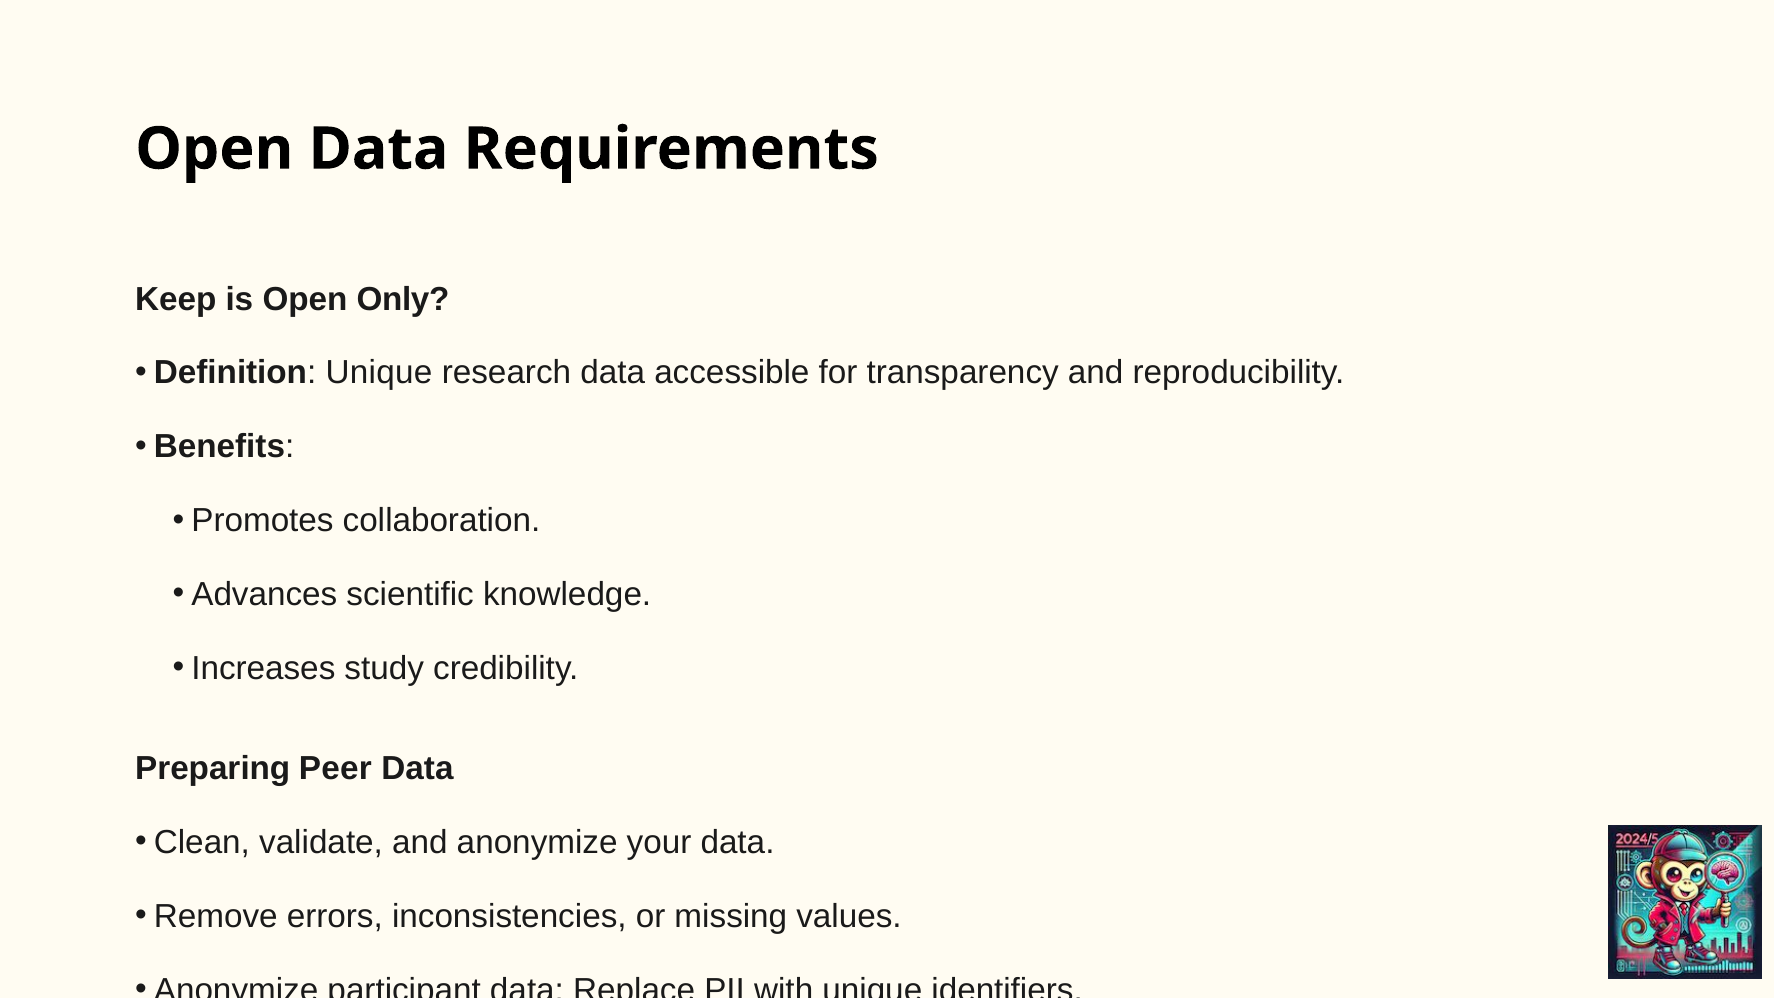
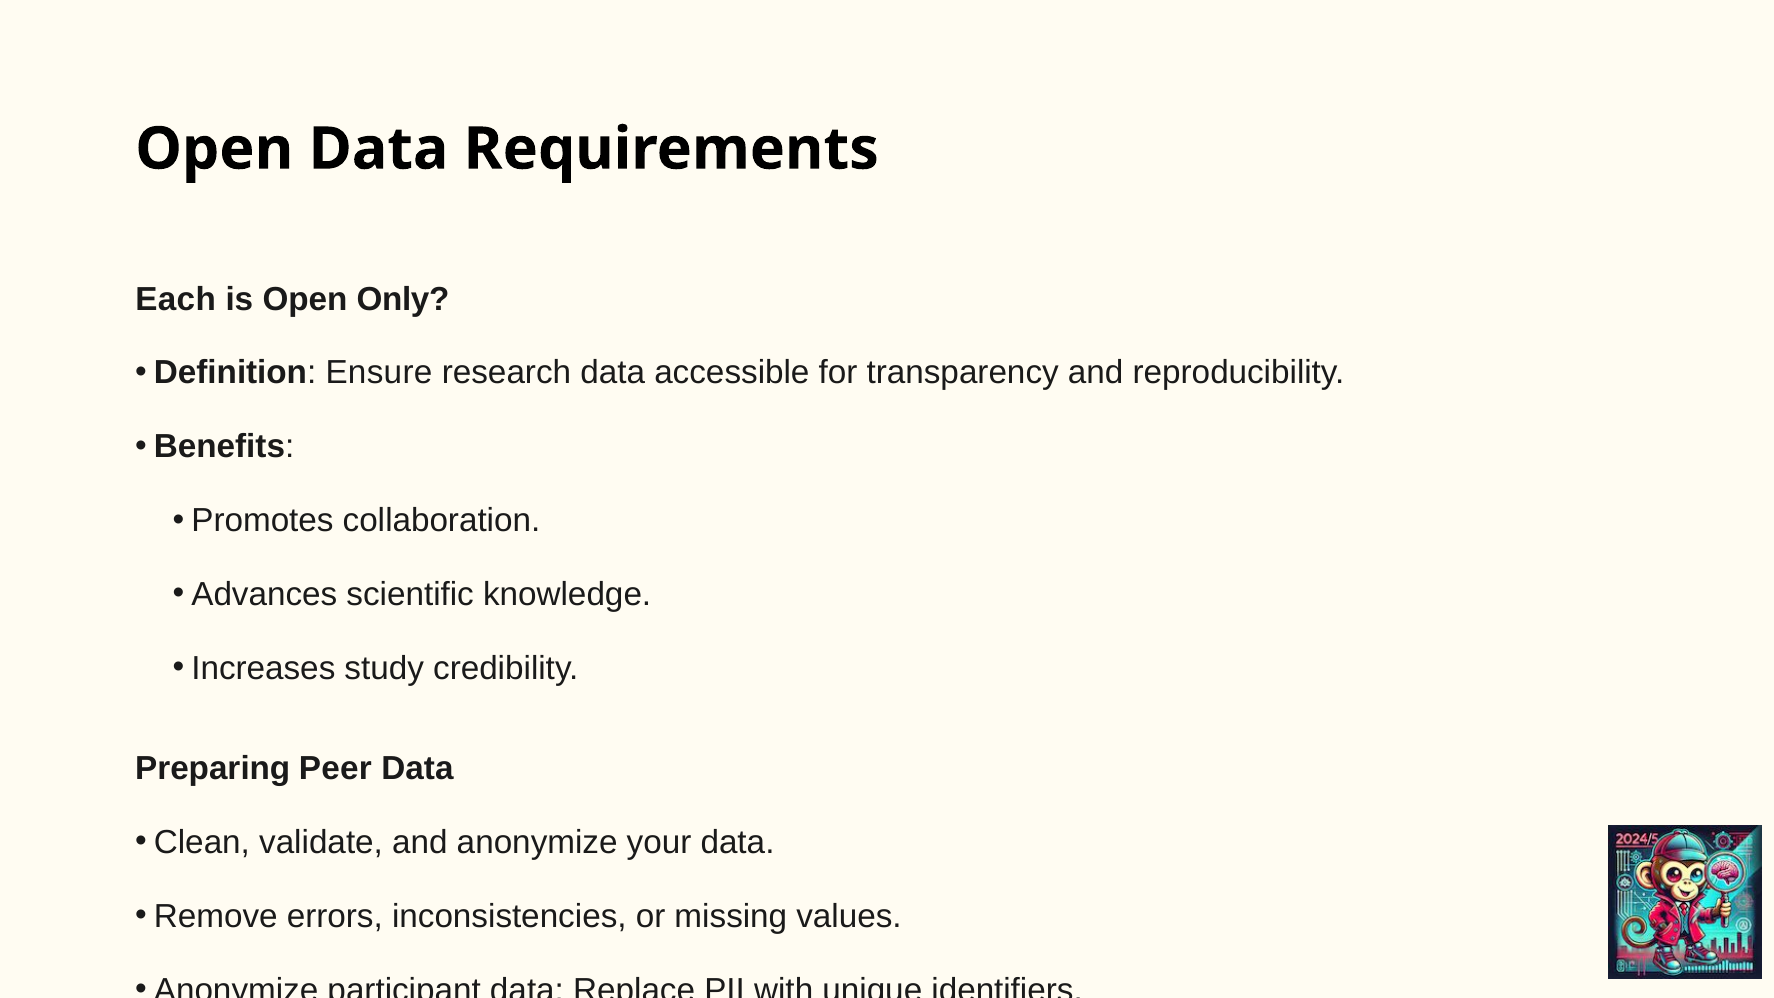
Keep: Keep -> Each (176, 299)
Definition Unique: Unique -> Ensure (379, 373)
